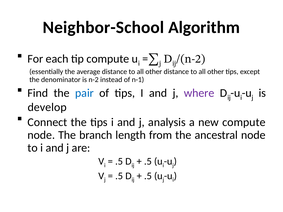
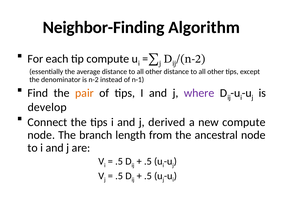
Neighbor-School: Neighbor-School -> Neighbor-Finding (104, 27)
pair colour: blue -> orange (84, 93)
analysis: analysis -> derived (167, 122)
